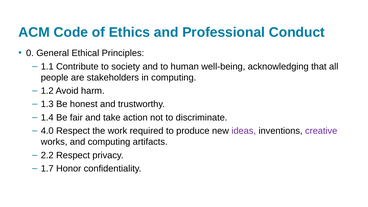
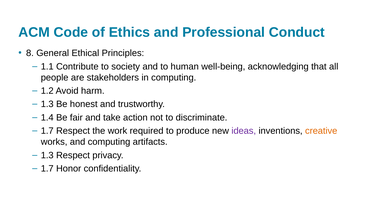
0: 0 -> 8 (30, 53)
4.0: 4.0 -> 1.7 (47, 131)
creative colour: purple -> orange (321, 131)
2.2: 2.2 -> 1.3 (47, 155)
